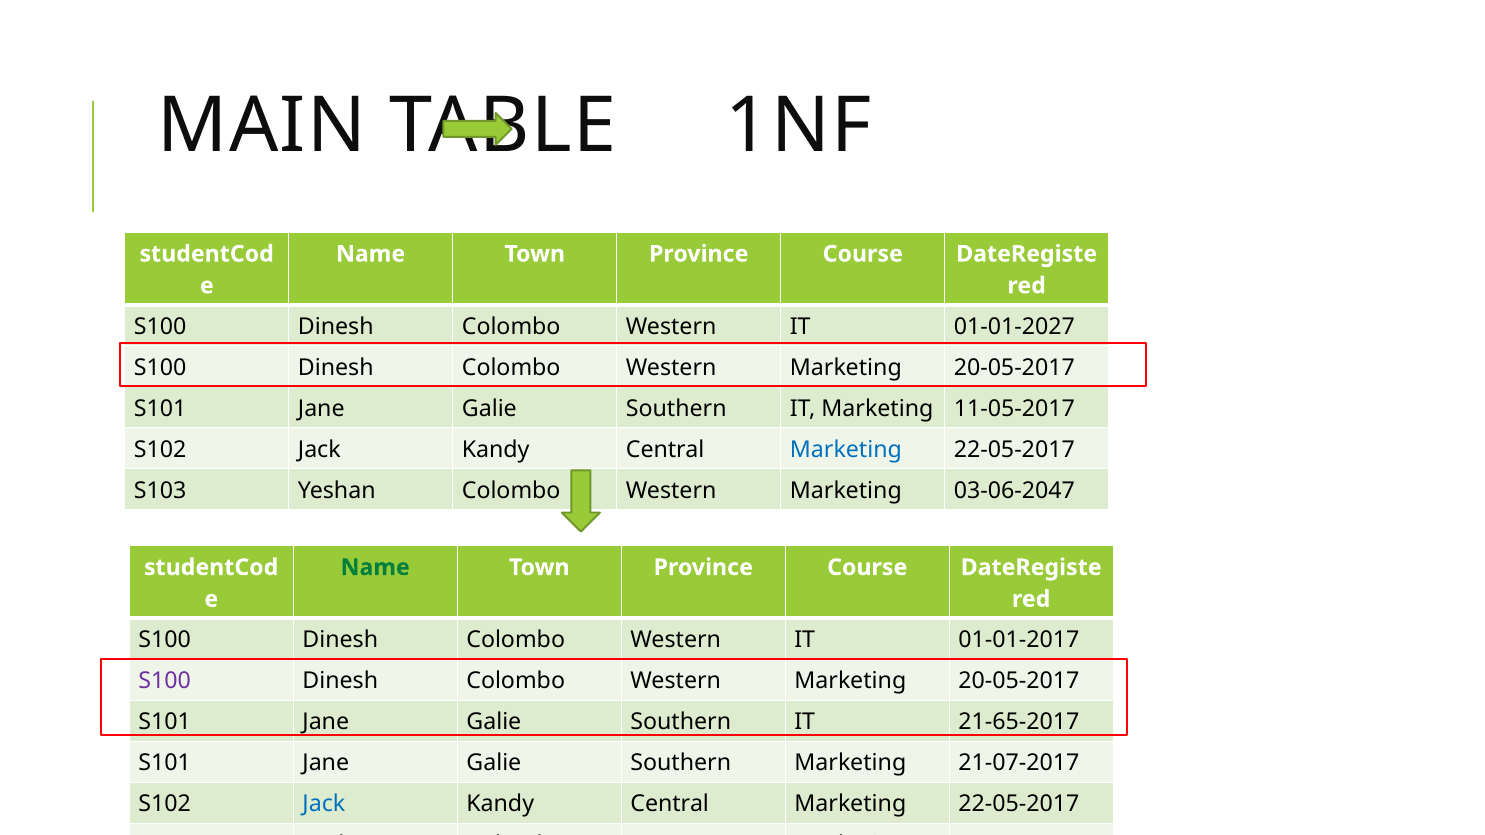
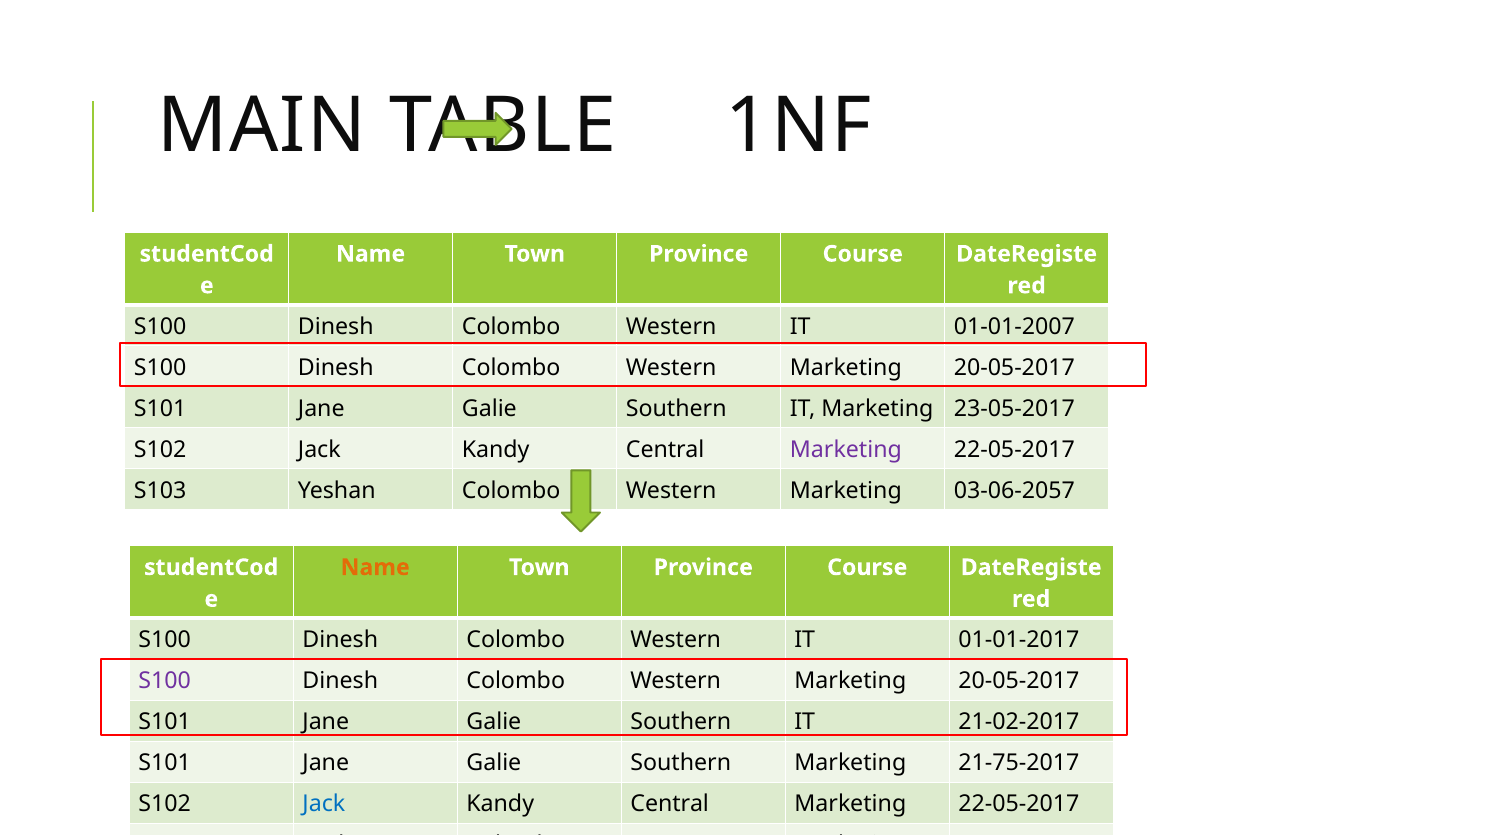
01-01-2027: 01-01-2027 -> 01-01-2007 (1014, 327)
11-05-2017: 11-05-2017 -> 23-05-2017 (1014, 409)
Marketing colour: blue -> purple (846, 450)
03-06-2047: 03-06-2047 -> 03-06-2057 (1014, 491)
Name colour: green -> orange (375, 568)
21-65-2017: 21-65-2017 -> 21-02-2017 (1019, 722)
21-07-2017: 21-07-2017 -> 21-75-2017 (1019, 763)
